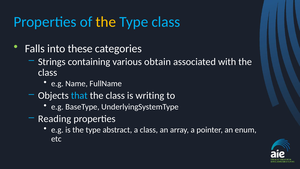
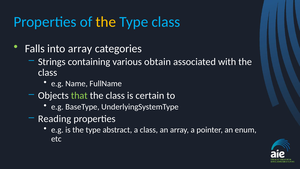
into these: these -> array (80, 49)
that colour: light blue -> light green (79, 96)
writing: writing -> certain (150, 96)
